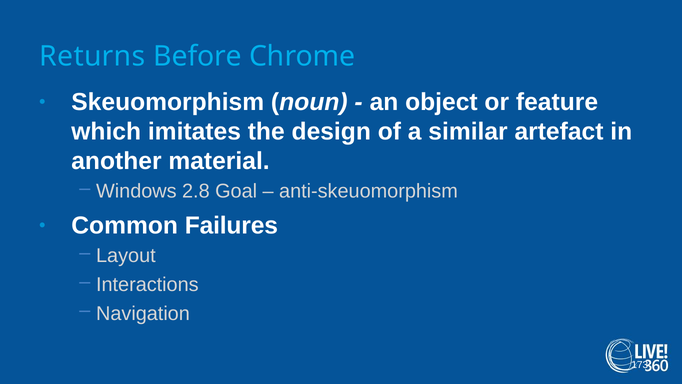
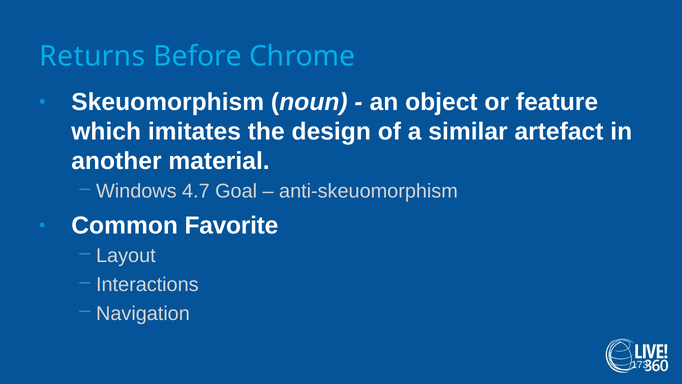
2.8: 2.8 -> 4.7 (196, 191)
Failures: Failures -> Favorite (231, 226)
